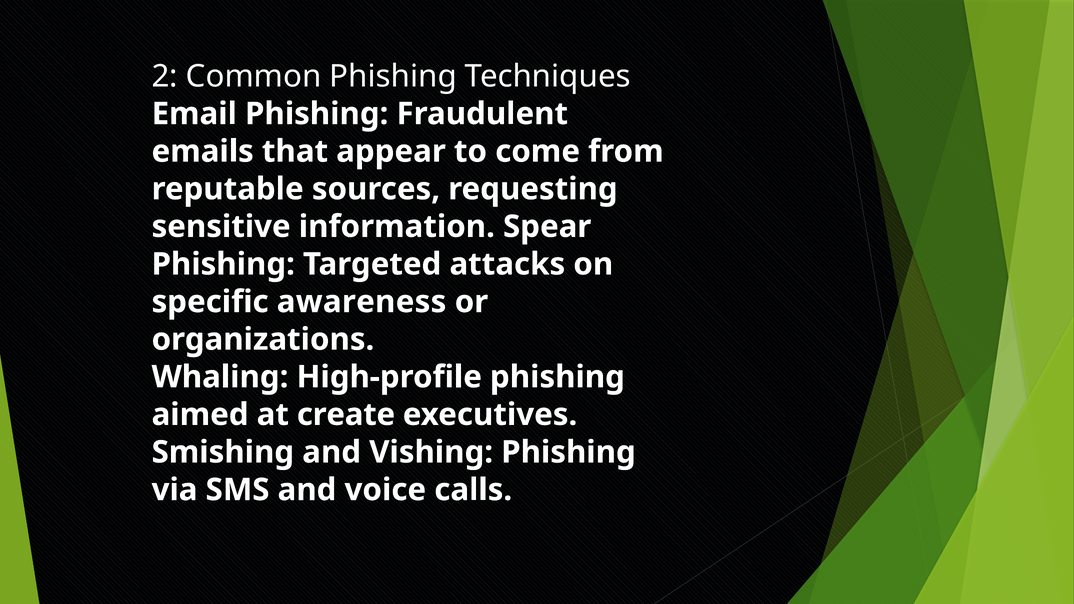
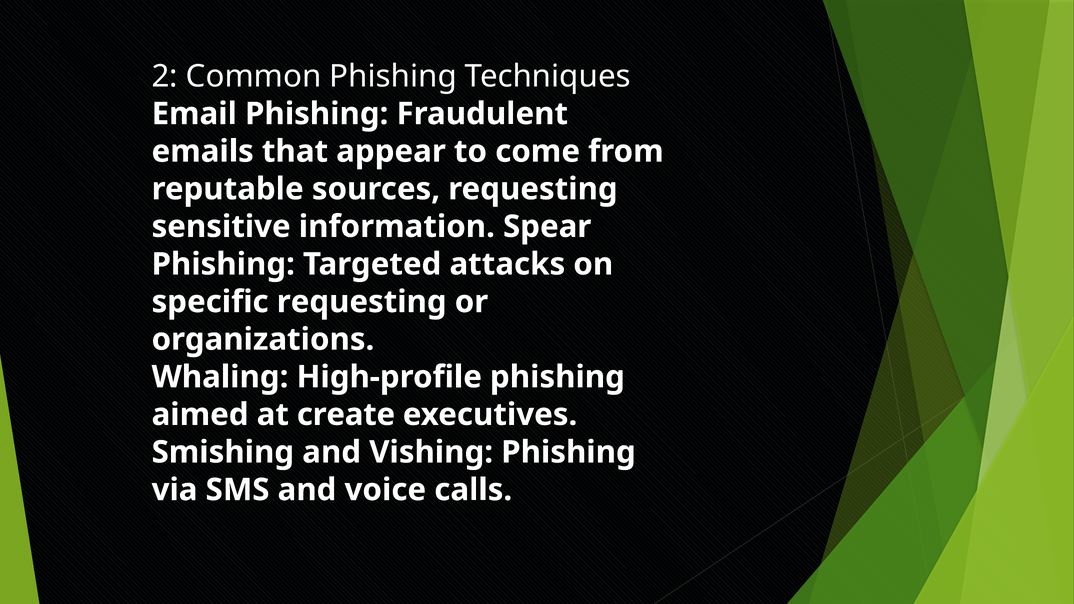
specific awareness: awareness -> requesting (362, 302)
